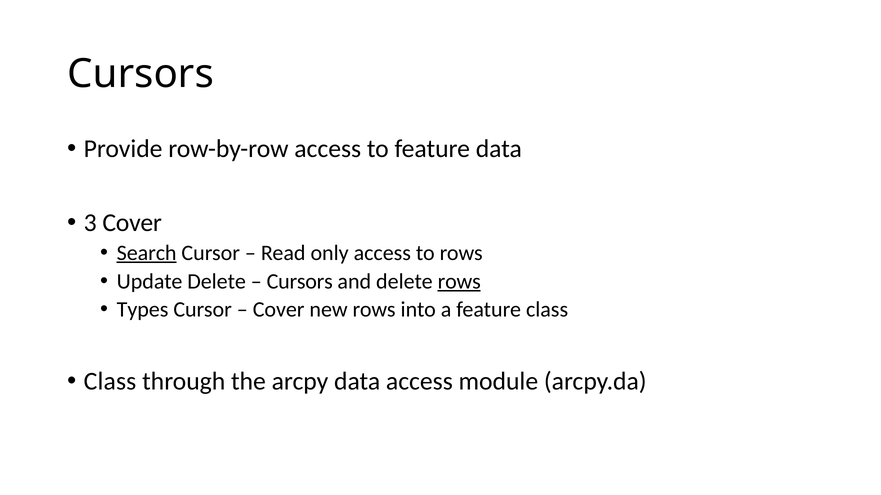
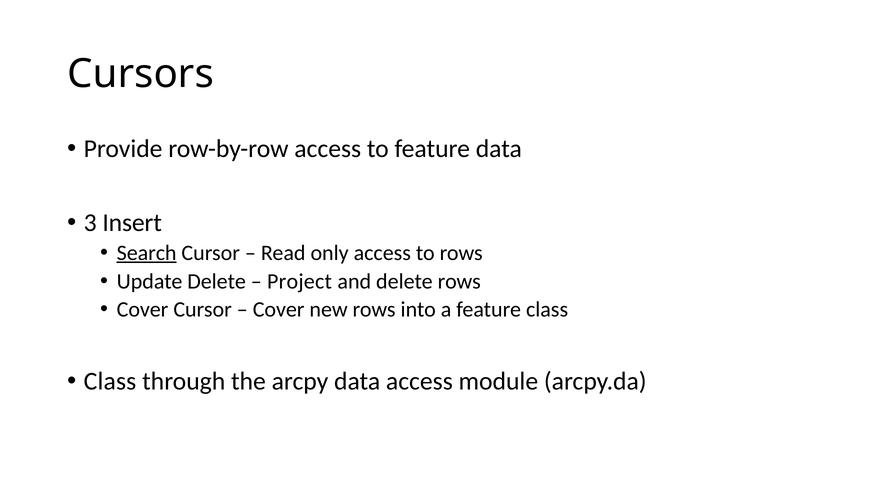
3 Cover: Cover -> Insert (132, 223)
Cursors: Cursors -> Project (299, 282)
rows underline: present -> none (459, 282)
Types: Types -> Cover (143, 310)
